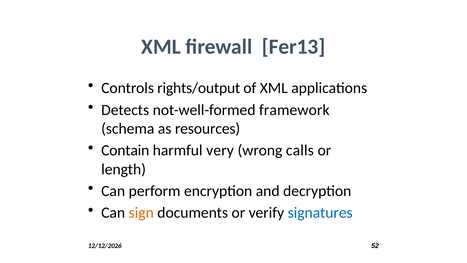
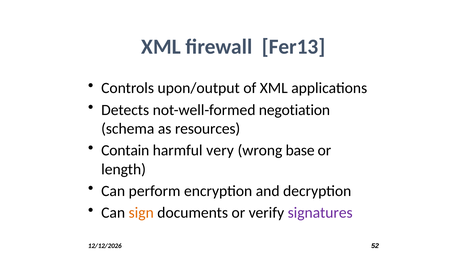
rights/output: rights/output -> upon/output (199, 88)
framework: framework -> negotiation (294, 110)
calls: calls -> base (300, 150)
signatures colour: blue -> purple (320, 213)
